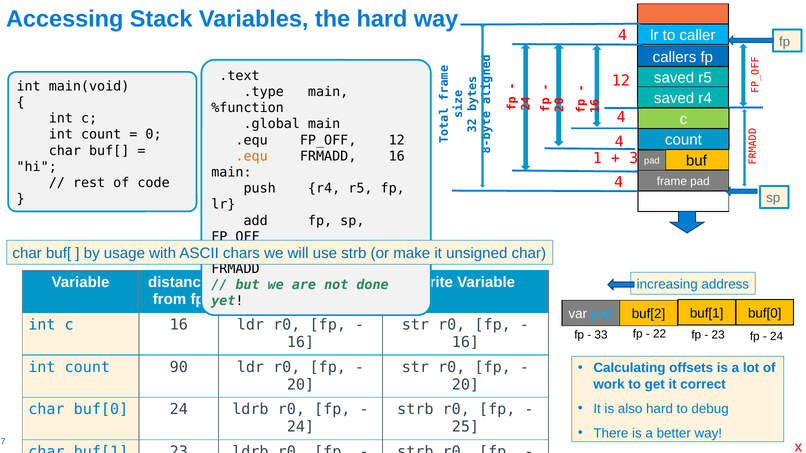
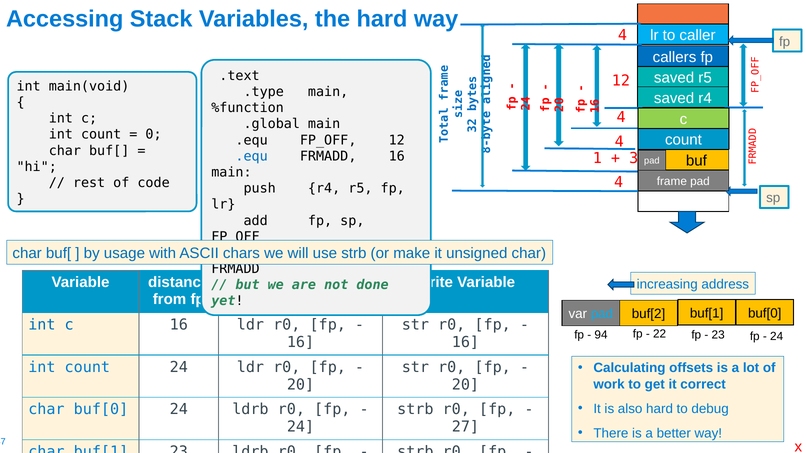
.equ colour: orange -> blue (252, 156)
33: 33 -> 94 (601, 335)
count 90: 90 -> 24 (179, 367)
25: 25 -> 27 (465, 427)
